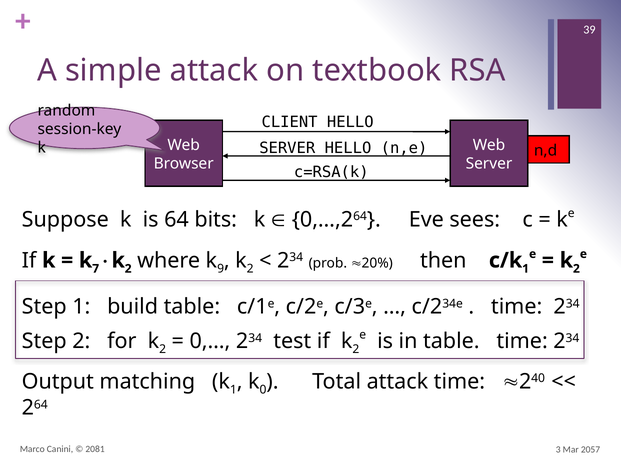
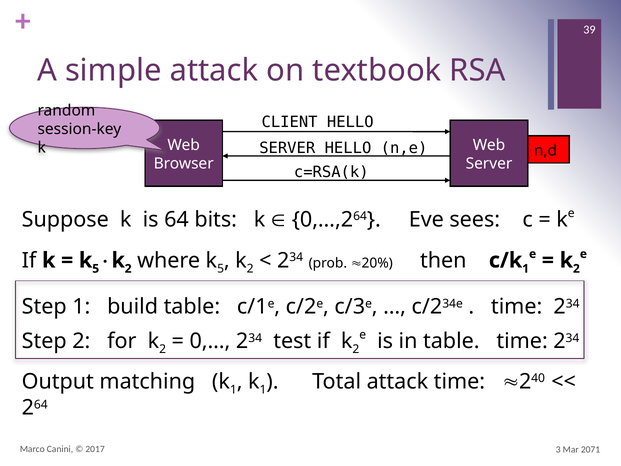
7: 7 -> 5 (96, 269)
where k 9: 9 -> 5 (221, 269)
0: 0 -> 1 (263, 390)
2081: 2081 -> 2017 (95, 449)
2057: 2057 -> 2071 (590, 449)
